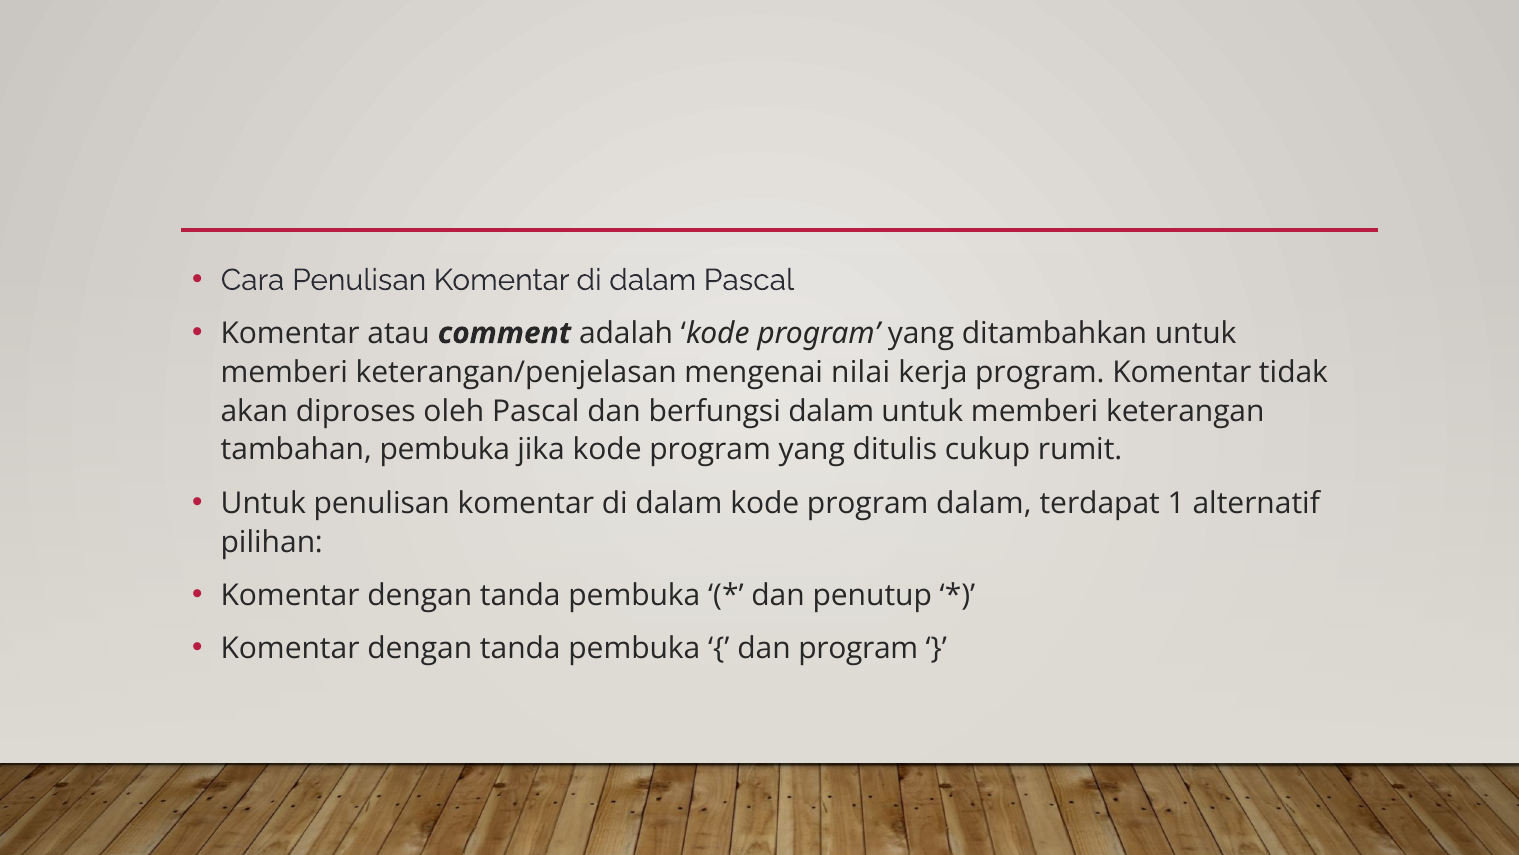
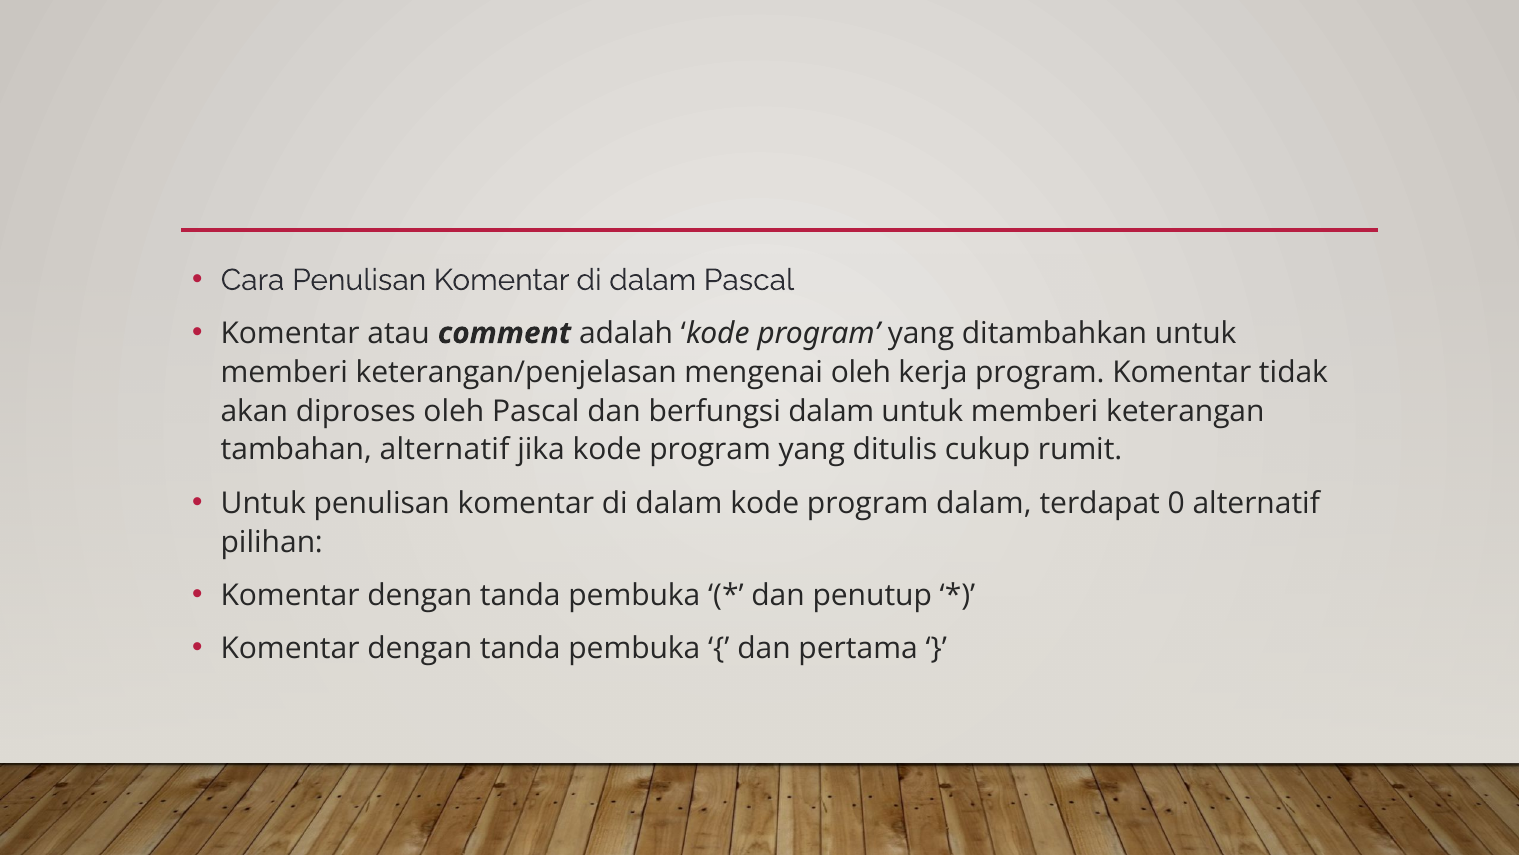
mengenai nilai: nilai -> oleh (861, 372)
tambahan pembuka: pembuka -> alternatif (445, 450)
1: 1 -> 0 (1176, 503)
dan program: program -> pertama (858, 648)
